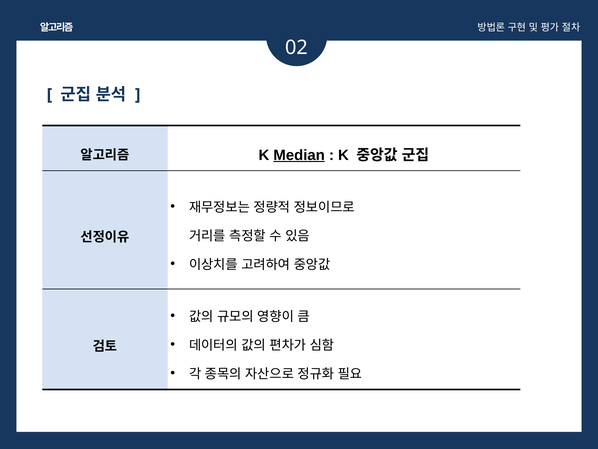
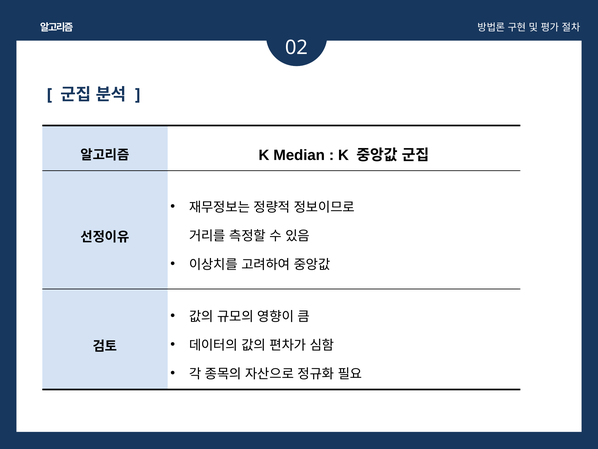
Median underline: present -> none (299, 155)
